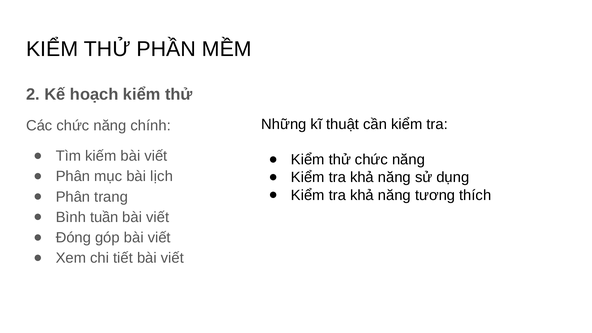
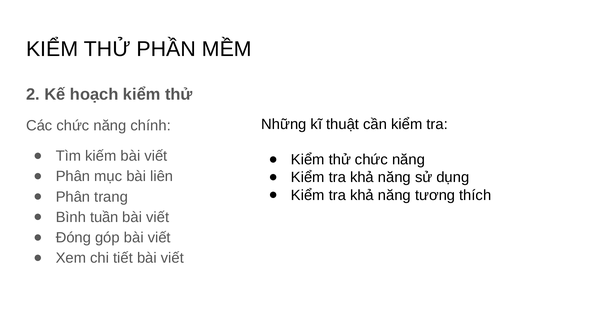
lịch: lịch -> liên (162, 176)
